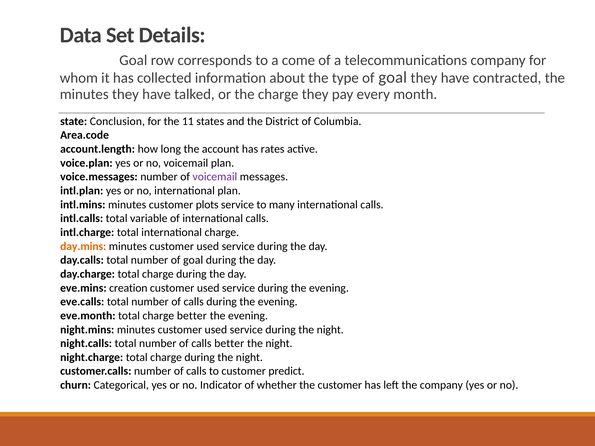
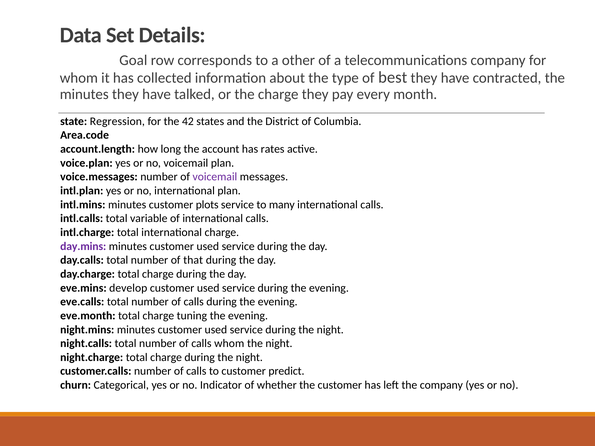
come: come -> other (298, 60)
type of goal: goal -> best (393, 77)
Conclusion: Conclusion -> Regression (117, 121)
11: 11 -> 42 (188, 121)
day.mins colour: orange -> purple (83, 246)
number of goal: goal -> that (193, 260)
creation: creation -> develop (128, 288)
charge better: better -> tuning (192, 316)
calls better: better -> whom (229, 344)
